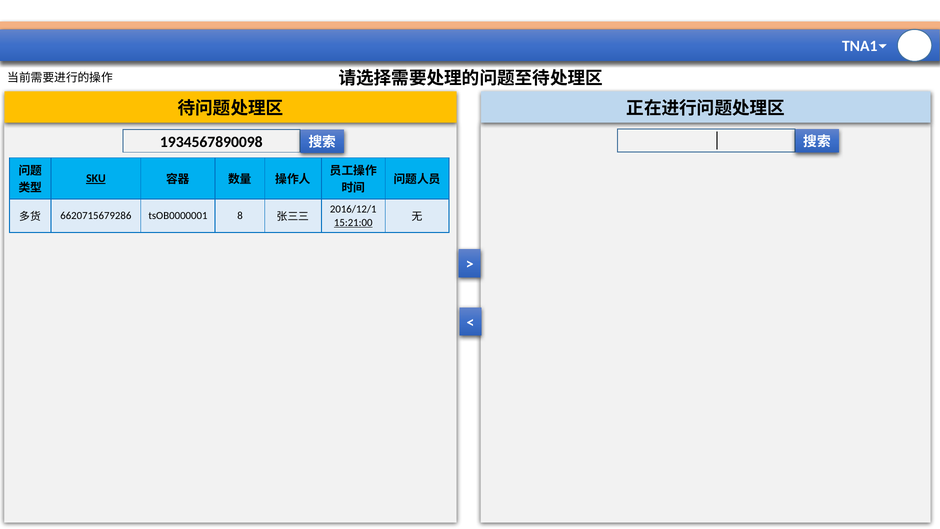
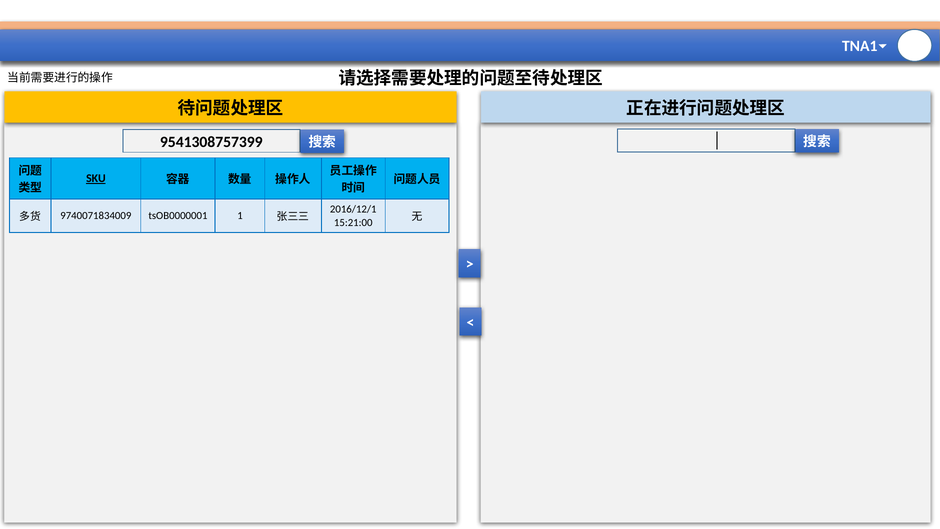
1934567890098: 1934567890098 -> 9541308757399 (211, 142)
6620715679286: 6620715679286 -> 9740071834009 (96, 216)
8: 8 -> 1 (240, 216)
15:21:00 underline: present -> none (353, 222)
